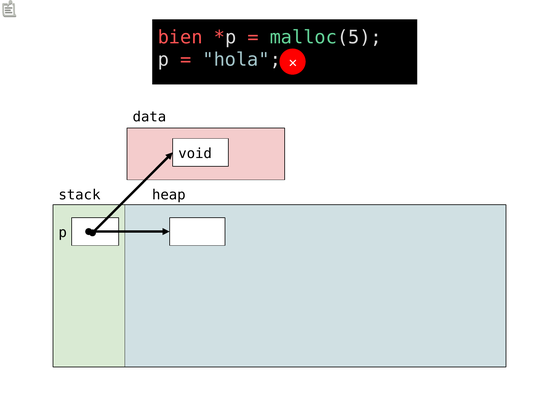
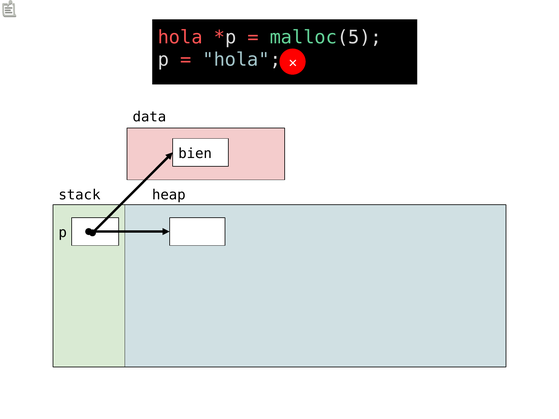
bien: bien -> hola (180, 37)
void: void -> bien (195, 153)
